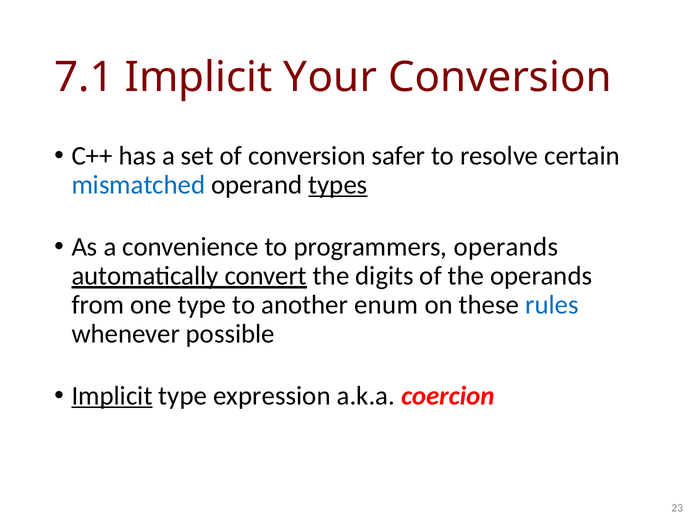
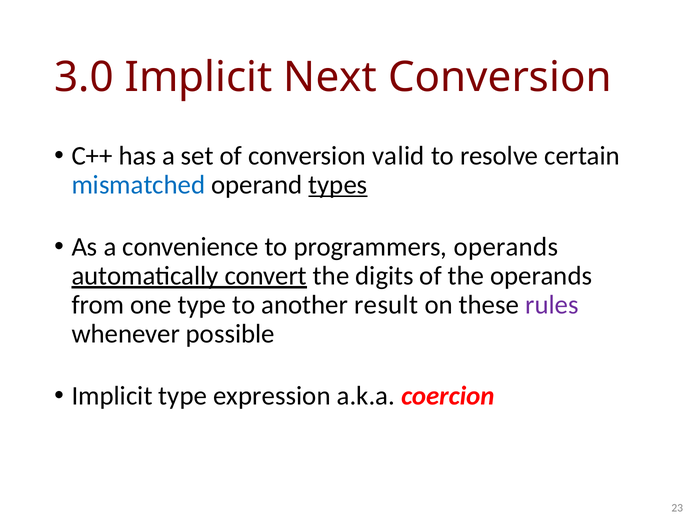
7.1: 7.1 -> 3.0 (84, 77)
Your: Your -> Next (330, 77)
safer: safer -> valid (398, 156)
enum: enum -> result (386, 304)
rules colour: blue -> purple (552, 304)
Implicit underline: present -> none (112, 395)
